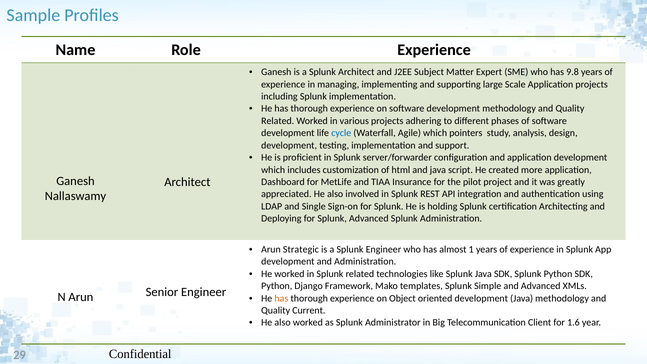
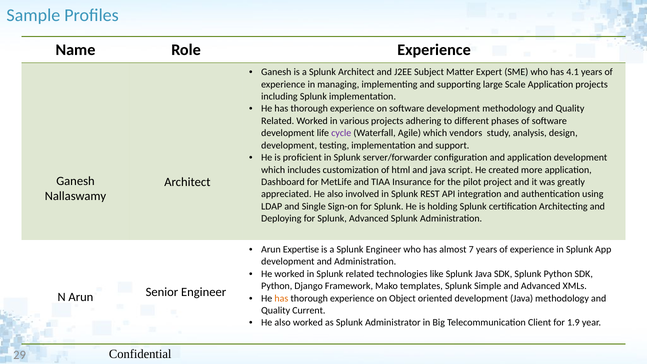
9.8: 9.8 -> 4.1 (573, 72)
cycle colour: blue -> purple (341, 133)
pointers: pointers -> vendors (466, 133)
Strategic: Strategic -> Expertise (301, 249)
1: 1 -> 7 (471, 249)
1.6: 1.6 -> 1.9 (573, 323)
